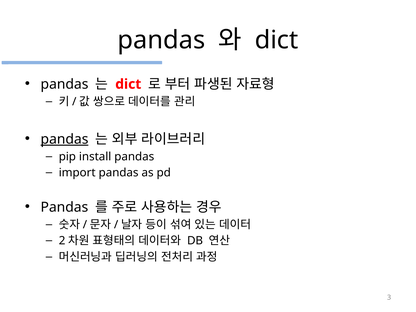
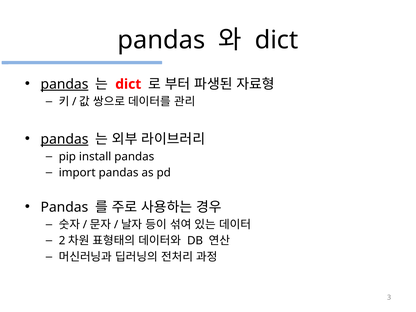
pandas underline: none -> present (64, 84)
